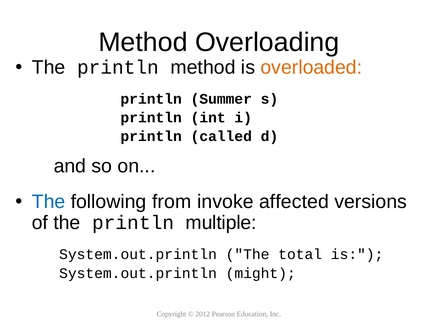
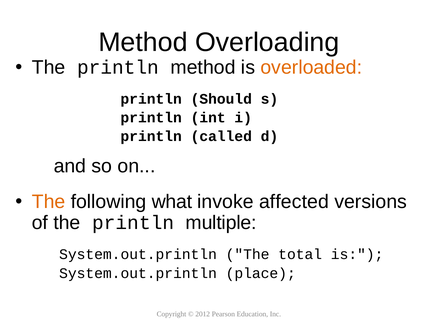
Summer: Summer -> Should (221, 99)
The colour: blue -> orange (49, 201)
from: from -> what (172, 201)
might: might -> place (261, 273)
